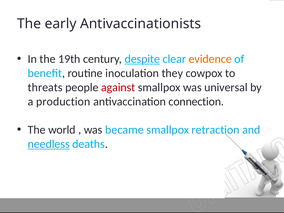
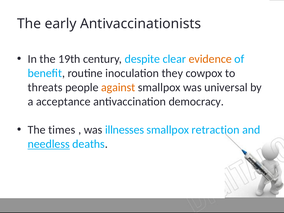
despite underline: present -> none (142, 59)
against colour: red -> orange (118, 87)
production: production -> acceptance (63, 102)
connection: connection -> democracy (196, 102)
world: world -> times (62, 130)
became: became -> illnesses (125, 130)
